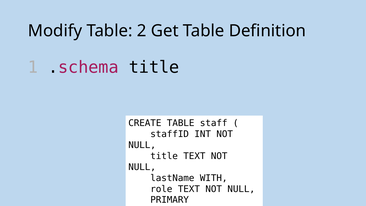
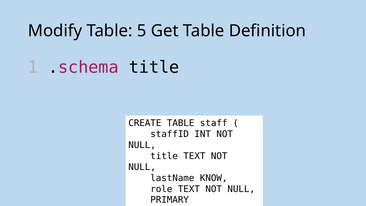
2: 2 -> 5 (142, 31)
WITH: WITH -> KNOW (214, 178)
